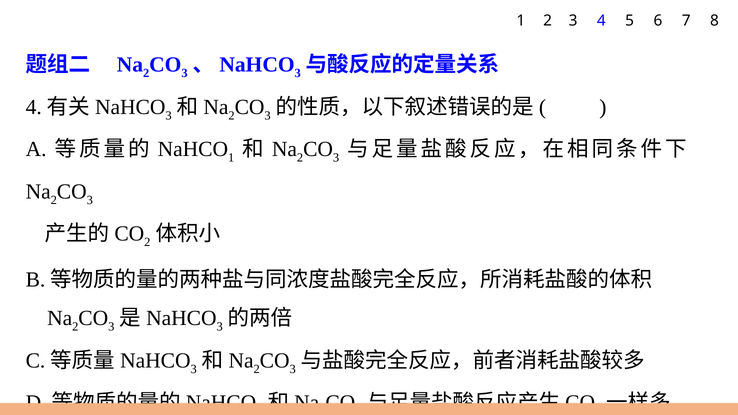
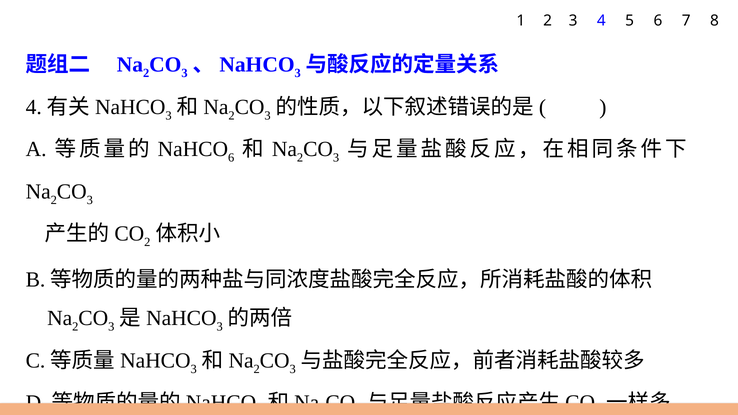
1: 1 -> 6 (231, 158)
